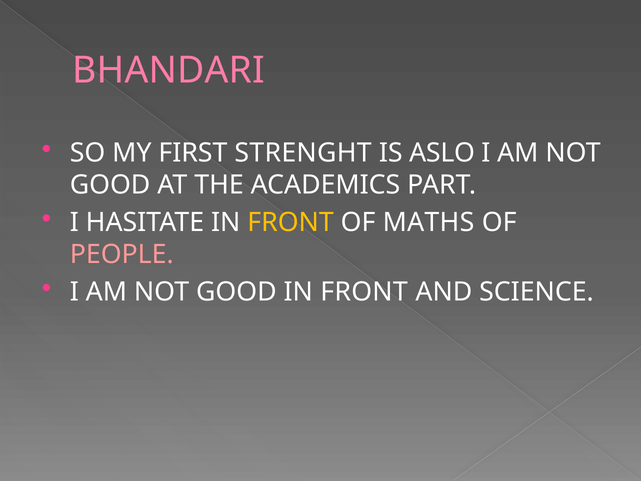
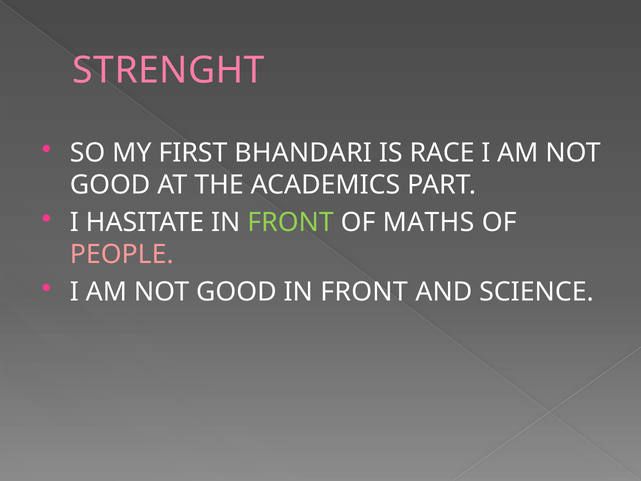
BHANDARI: BHANDARI -> STRENGHT (169, 70)
STRENGHT: STRENGHT -> BHANDARI (303, 153)
ASLO: ASLO -> RACE (442, 153)
FRONT colour: yellow -> light green (291, 222)
